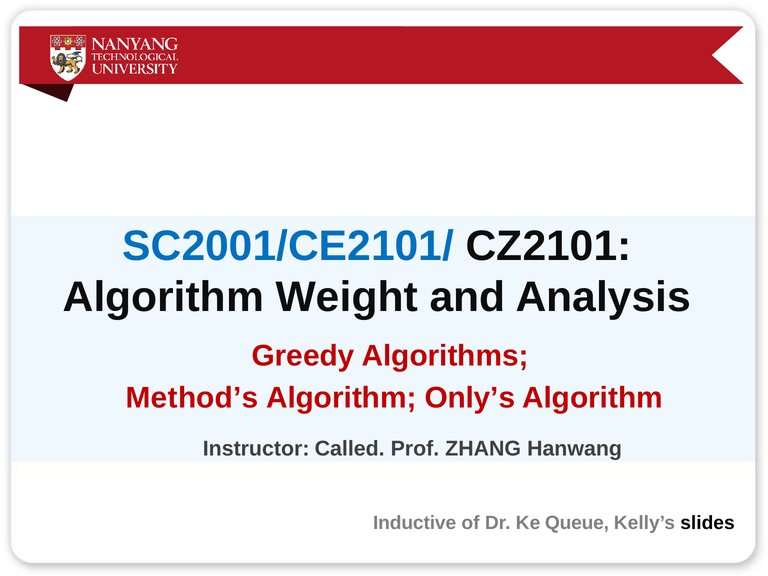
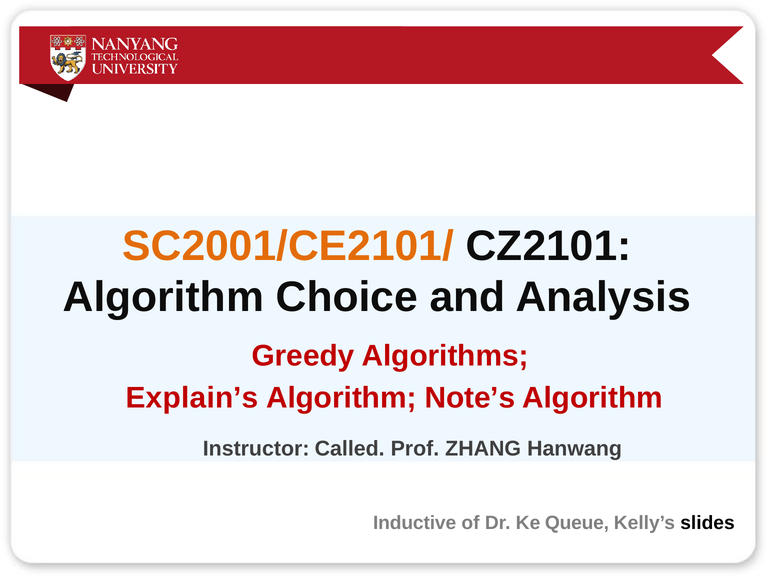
SC2001/CE2101/ colour: blue -> orange (288, 246)
Weight: Weight -> Choice (347, 297)
Method’s: Method’s -> Explain’s (192, 398)
Only’s: Only’s -> Note’s (470, 398)
